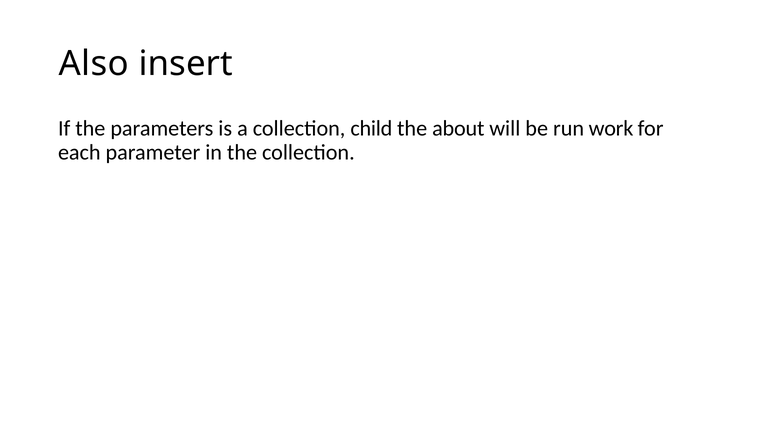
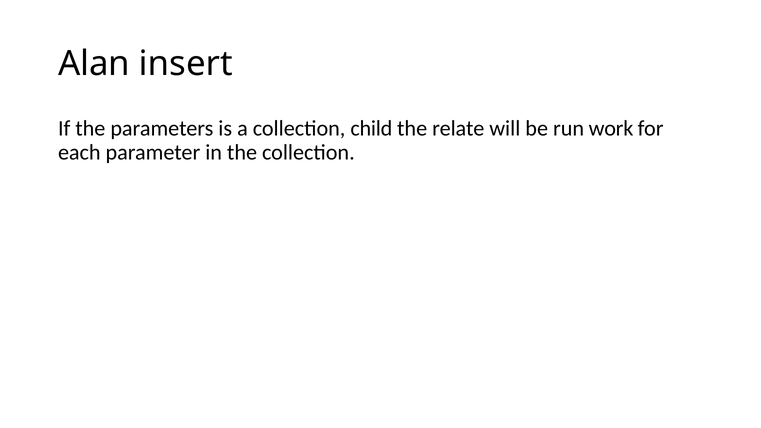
Also: Also -> Alan (94, 64)
about: about -> relate (458, 129)
